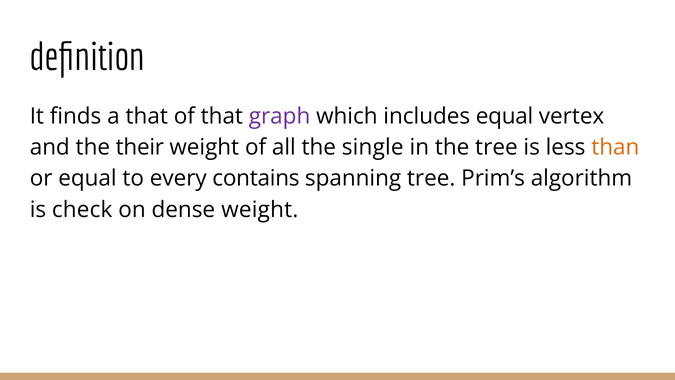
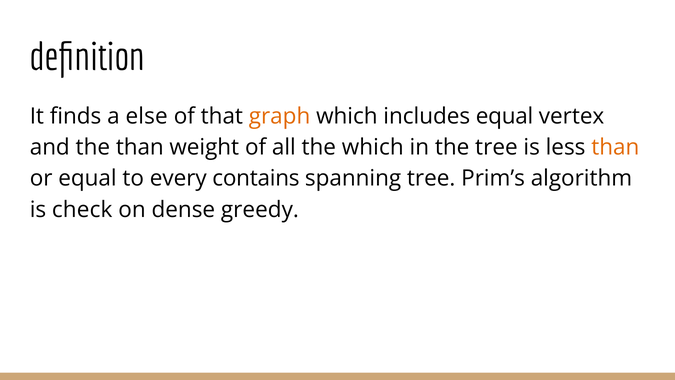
a that: that -> else (147, 116)
graph colour: purple -> orange (280, 116)
the their: their -> than (140, 147)
the single: single -> which (373, 147)
dense weight: weight -> greedy (260, 209)
